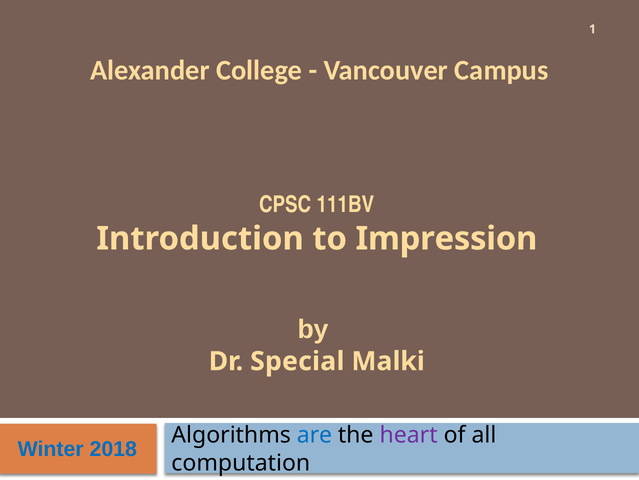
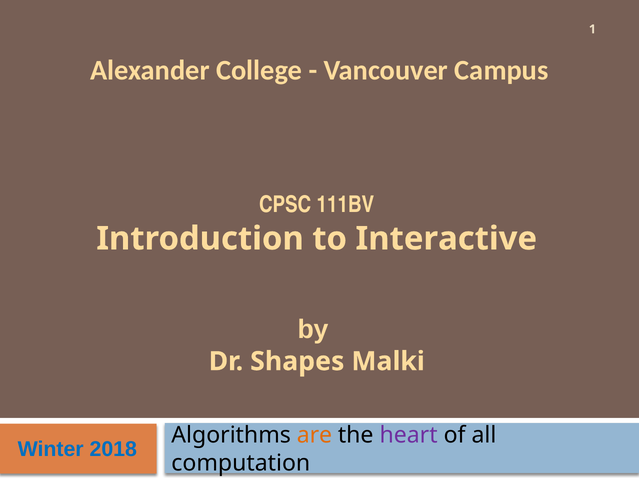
Impression: Impression -> Interactive (446, 238)
Special: Special -> Shapes (297, 361)
are colour: blue -> orange (314, 435)
